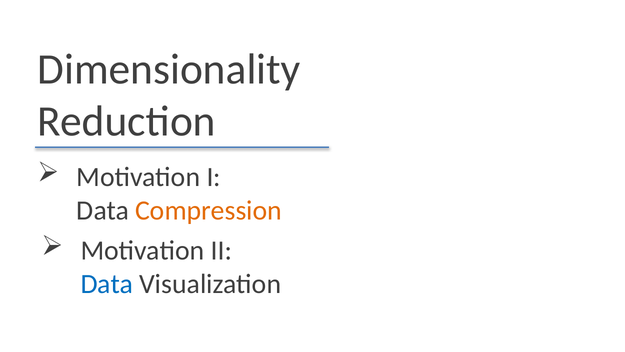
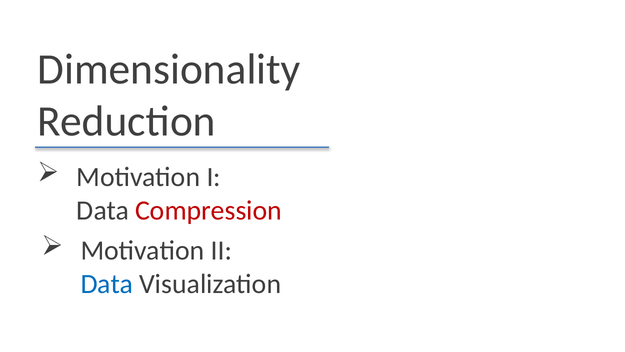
Compression colour: orange -> red (209, 210)
